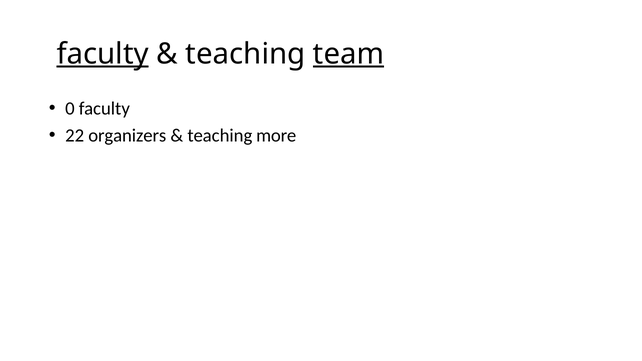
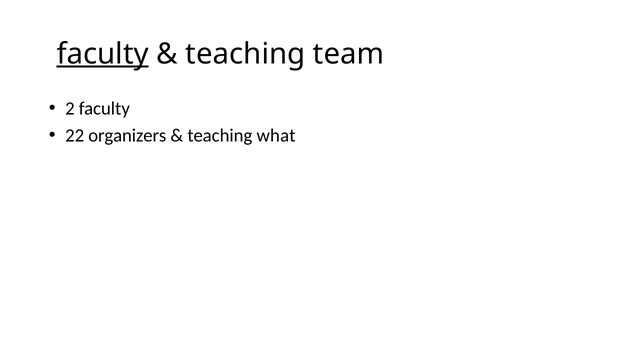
team underline: present -> none (349, 54)
0: 0 -> 2 (70, 109)
more: more -> what (276, 135)
